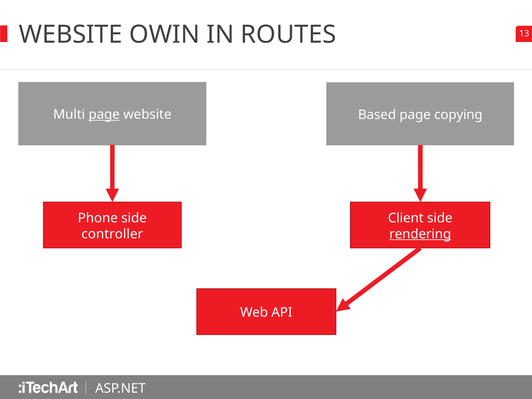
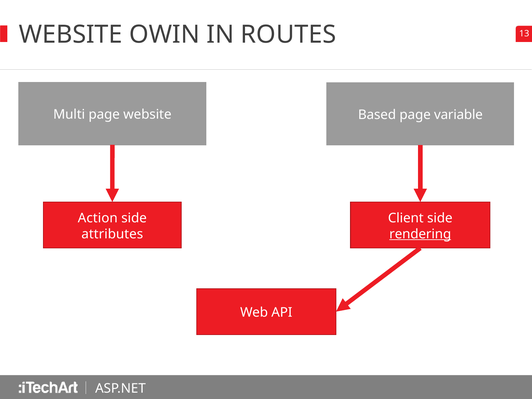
page underline: present -> none (104, 115)
copying: copying -> variable (458, 115)
Phone: Phone -> Action (98, 218)
controller: controller -> attributes (112, 234)
